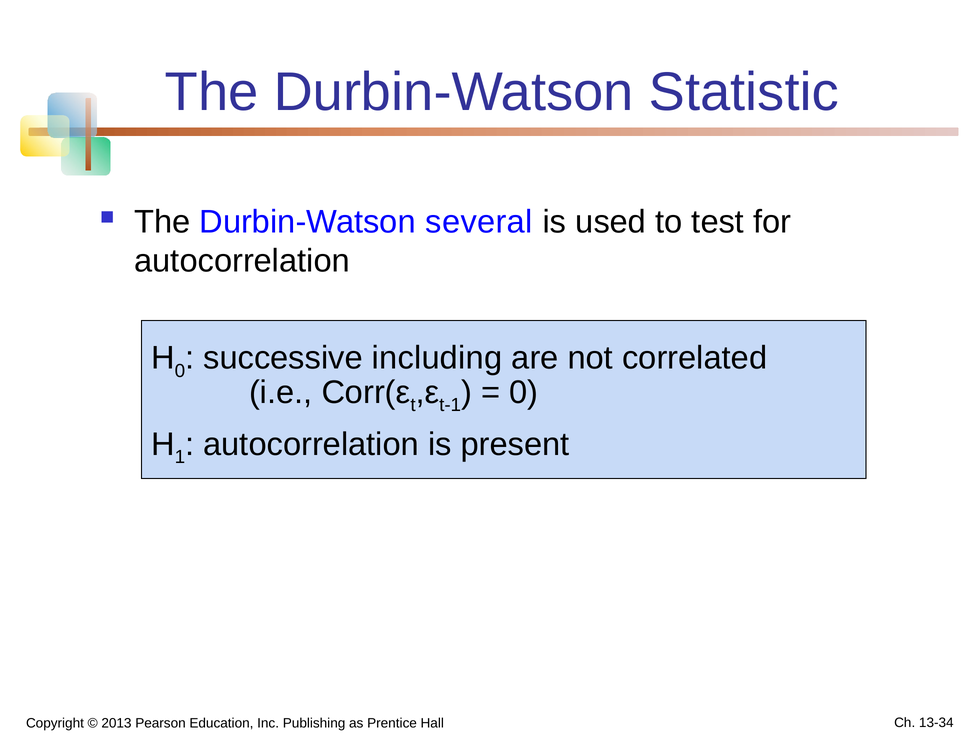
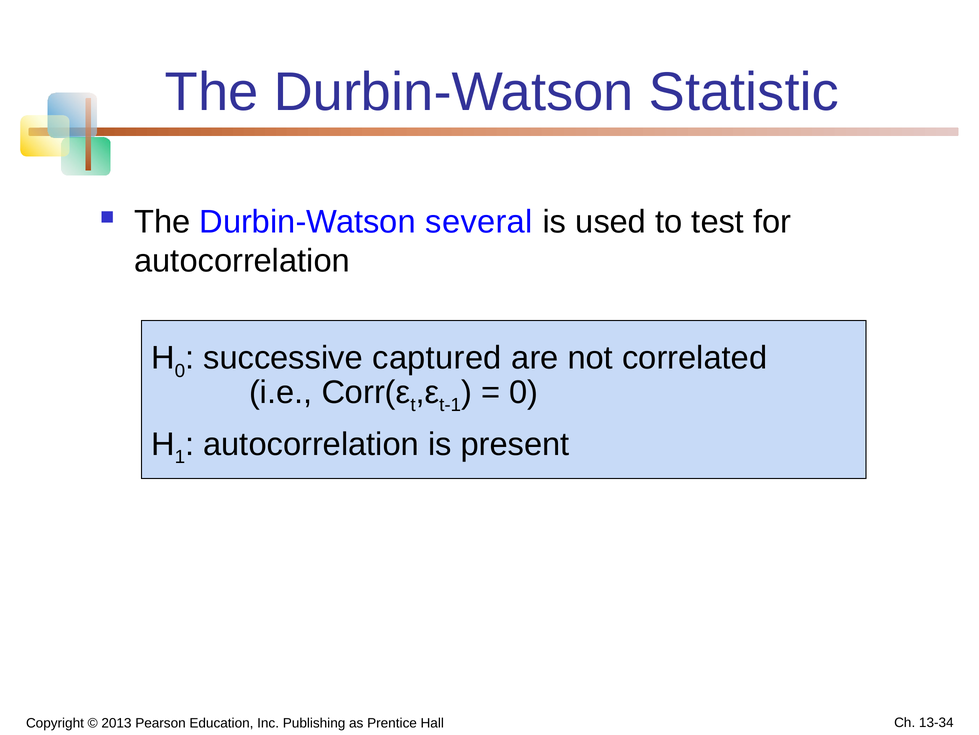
including: including -> captured (437, 358)
